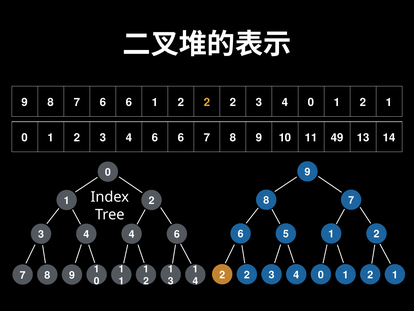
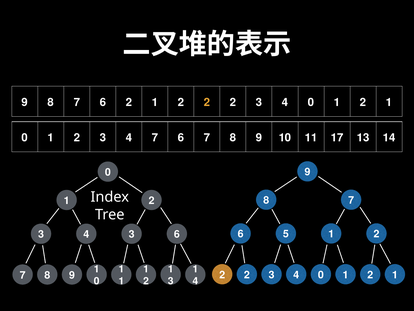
7 6 6: 6 -> 2 (129, 102)
3 4 6: 6 -> 7 (155, 137)
49: 49 -> 17 (337, 137)
4 4: 4 -> 3 (132, 234)
